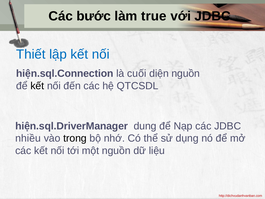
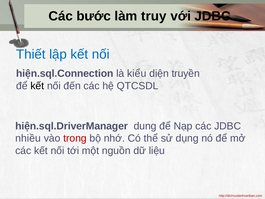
true: true -> truy (154, 16)
cuối: cuối -> kiểu (137, 73)
diện nguồn: nguồn -> truyền (186, 73)
trong colour: black -> red (75, 138)
